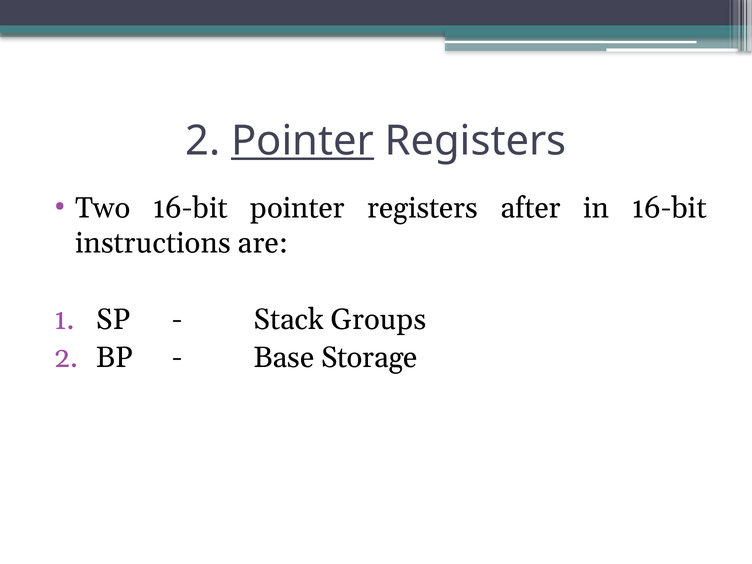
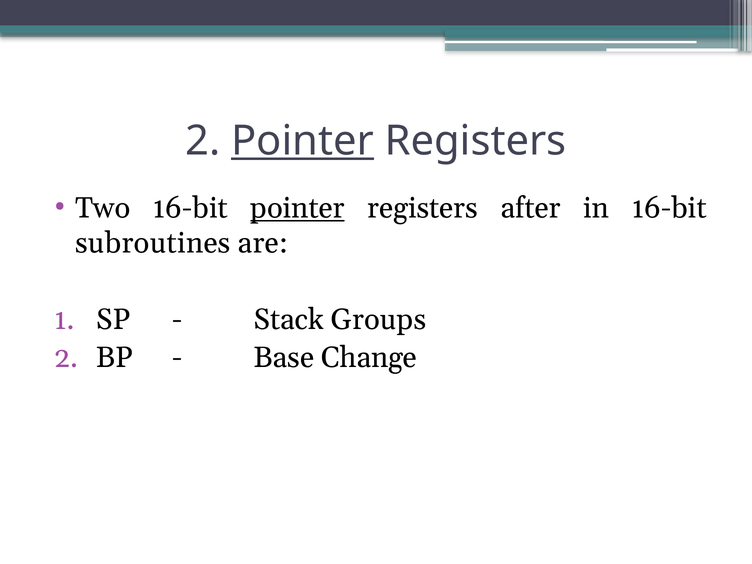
pointer underline: none -> present (298, 208)
instructions: instructions -> subroutines (153, 243)
Storage: Storage -> Change (369, 358)
